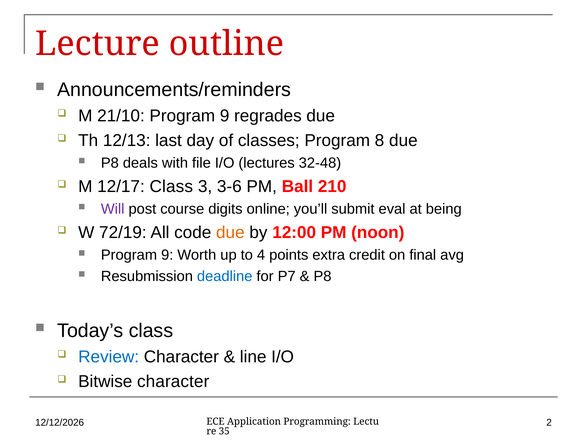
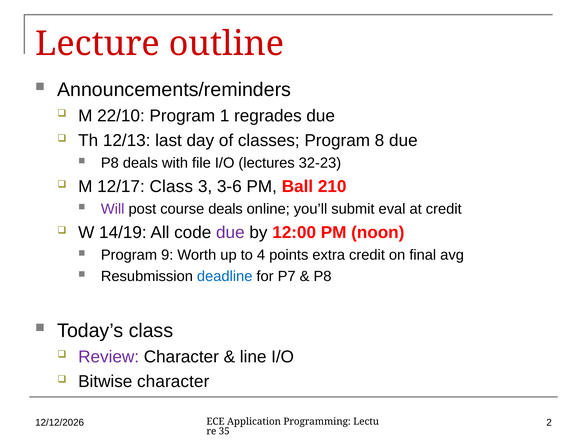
21/10: 21/10 -> 22/10 (121, 115)
9: 9 -> 1 (225, 115)
32-48: 32-48 -> 32-23 (320, 163)
course digits: digits -> deals (226, 209)
at being: being -> credit (444, 209)
72/19: 72/19 -> 14/19 (123, 232)
due colour: orange -> purple (230, 232)
Review colour: blue -> purple (109, 356)
